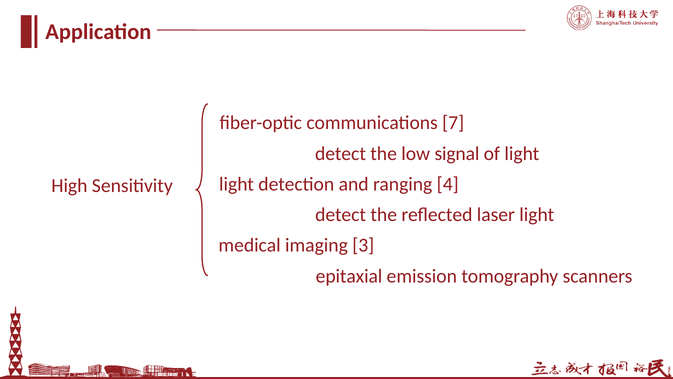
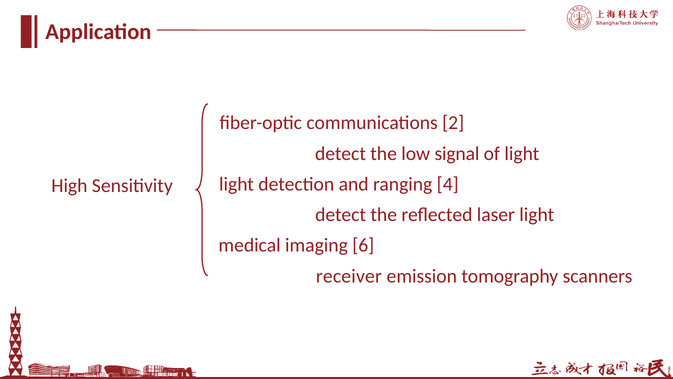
7: 7 -> 2 (453, 123)
3: 3 -> 6 (363, 245)
epitaxial: epitaxial -> receiver (349, 276)
